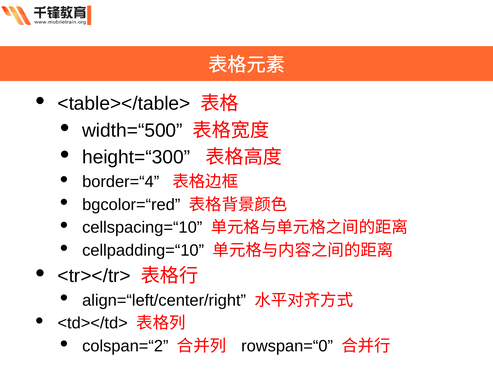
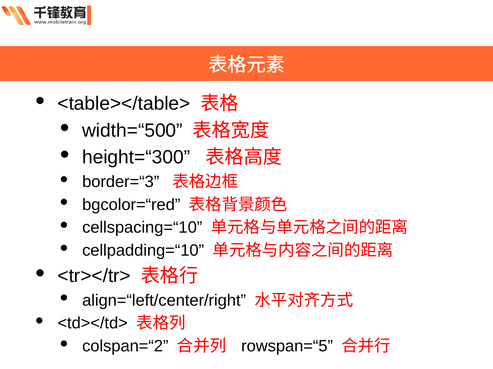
border=“4: border=“4 -> border=“3 (121, 182)
rowspan=“0: rowspan=“0 -> rowspan=“5 (287, 347)
